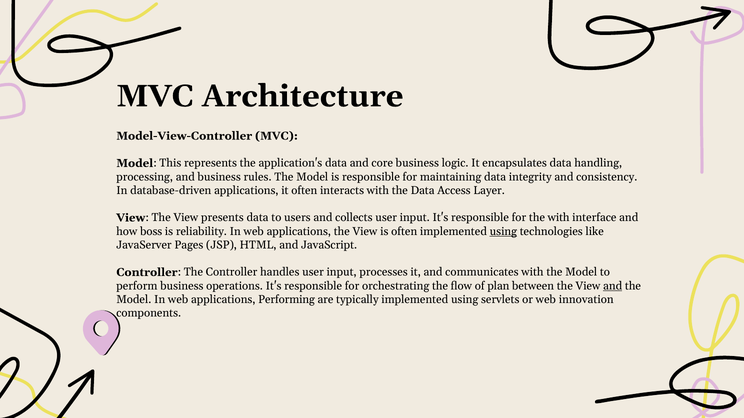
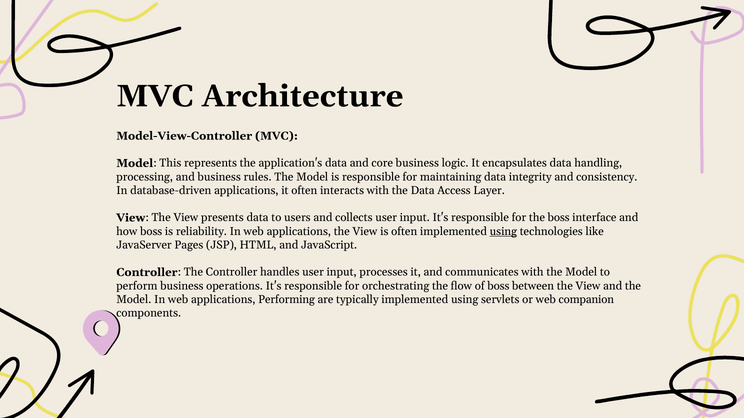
the with: with -> boss (559, 218)
of plan: plan -> boss (498, 286)
and underline: present -> none (613, 286)
innovation: innovation -> companion (586, 300)
